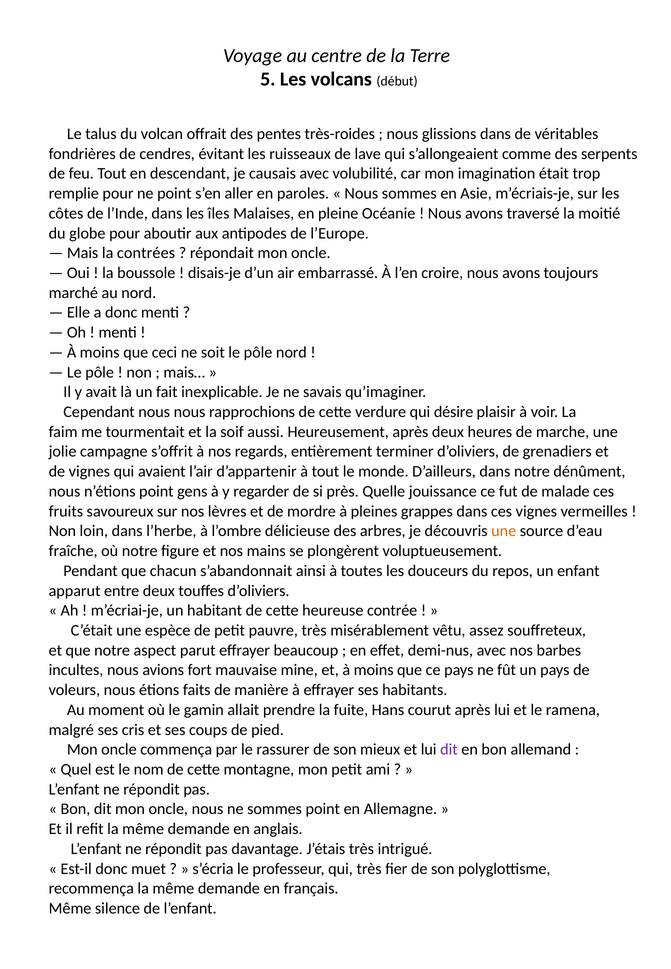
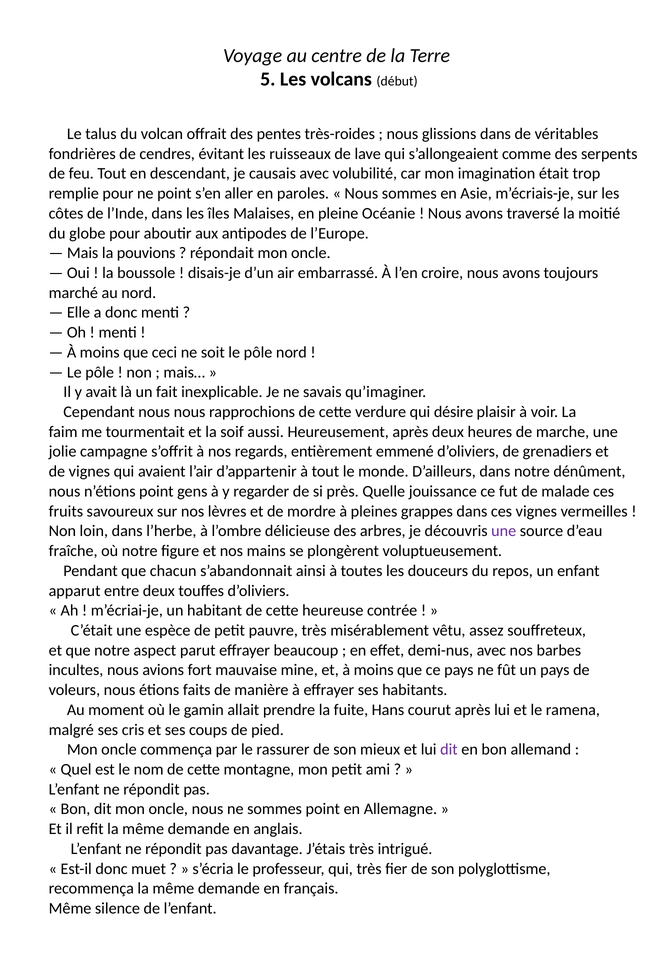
contrées: contrées -> pouvions (146, 253)
terminer: terminer -> emmené (405, 452)
une colour: orange -> purple (504, 531)
